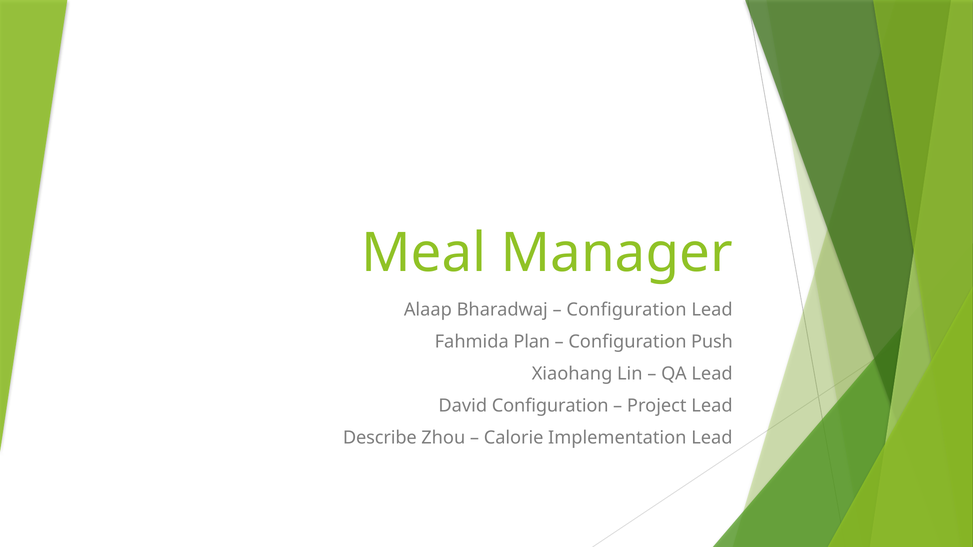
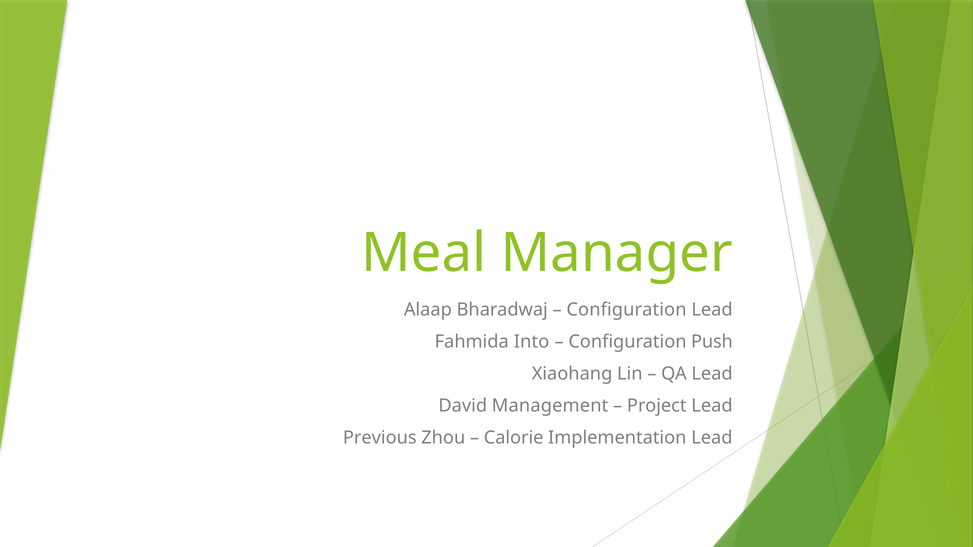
Plan: Plan -> Into (532, 342)
David Configuration: Configuration -> Management (550, 406)
Describe: Describe -> Previous (380, 438)
